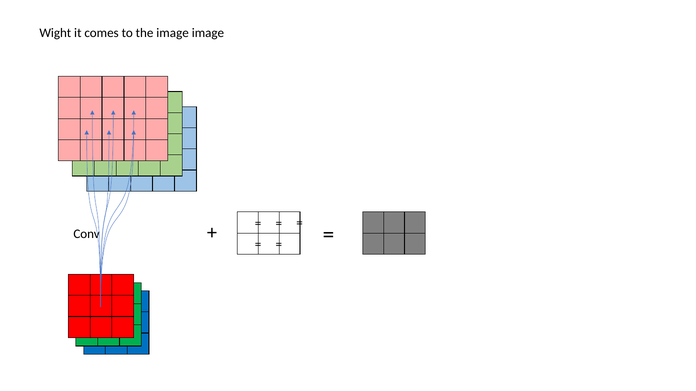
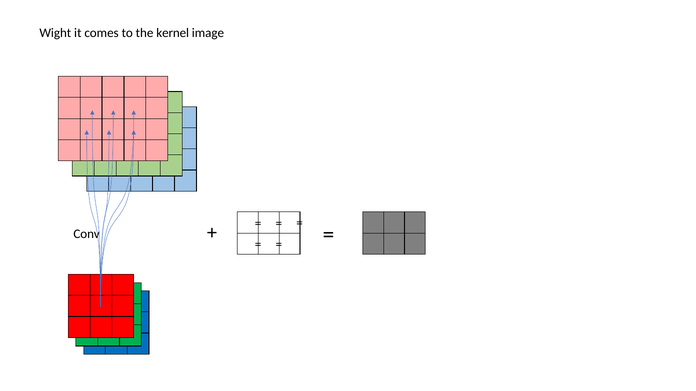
the image: image -> kernel (173, 33)
